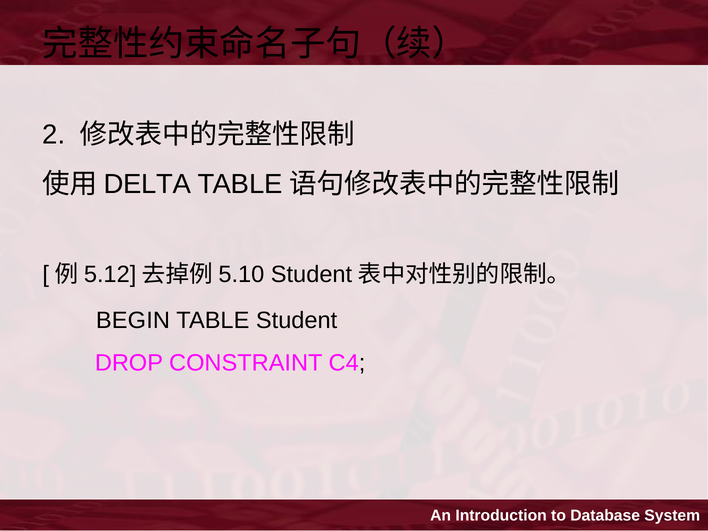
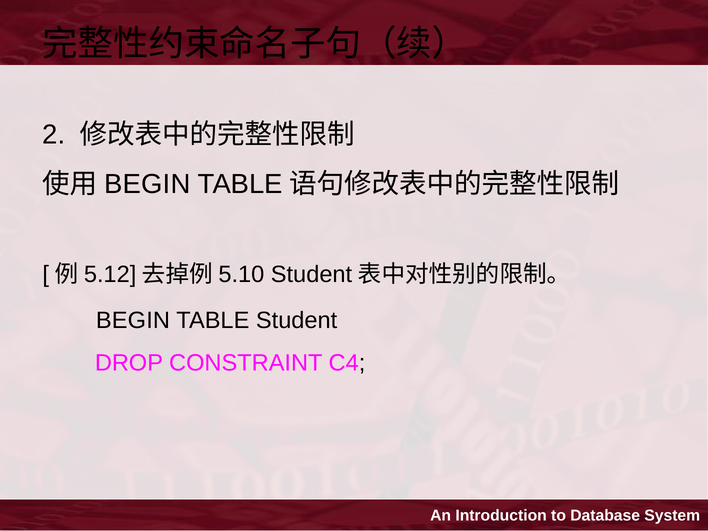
DELTA: DELTA -> BEGIN (147, 184)
